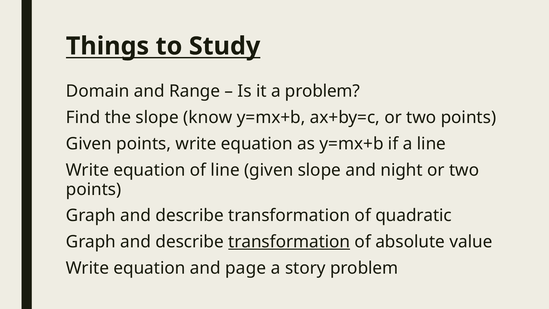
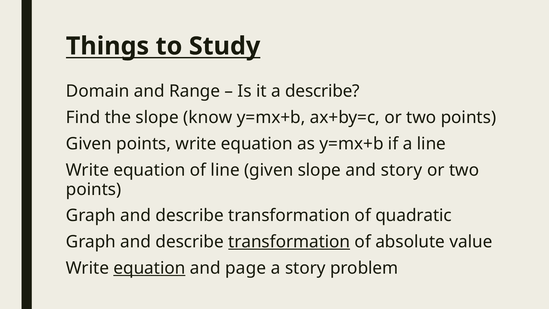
a problem: problem -> describe (322, 91)
and night: night -> story (402, 170)
equation underline: none -> present (149, 268)
